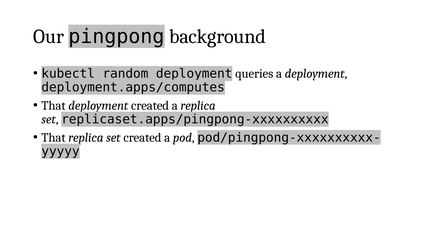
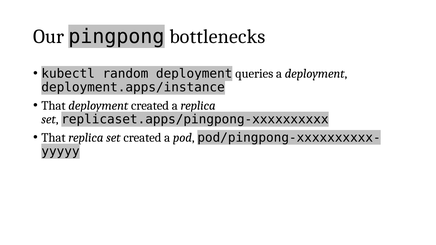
background: background -> bottlenecks (217, 37)
deployment.apps/computes: deployment.apps/computes -> deployment.apps/instance (133, 87)
